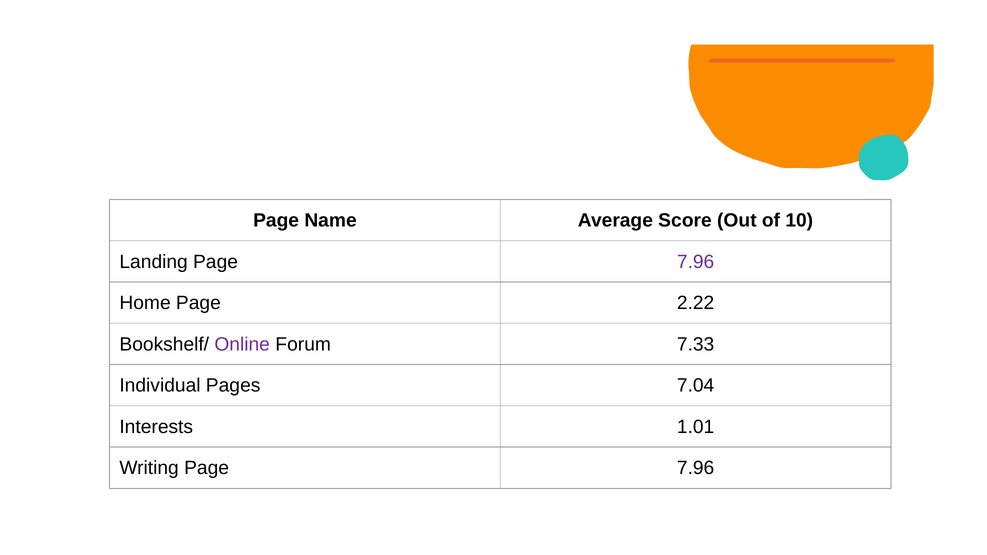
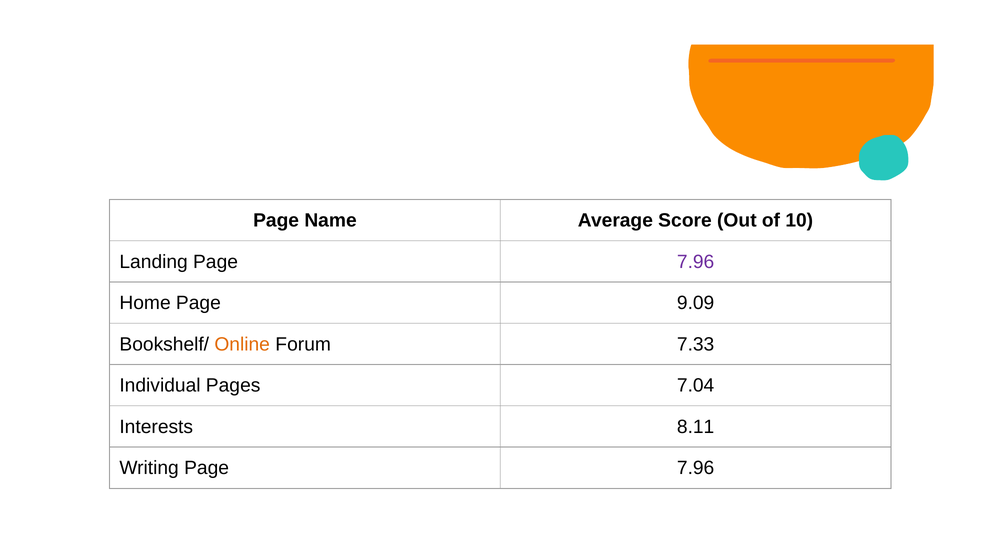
2.22: 2.22 -> 9.09 (696, 303)
Online colour: purple -> orange (242, 344)
1.01: 1.01 -> 8.11 (696, 427)
